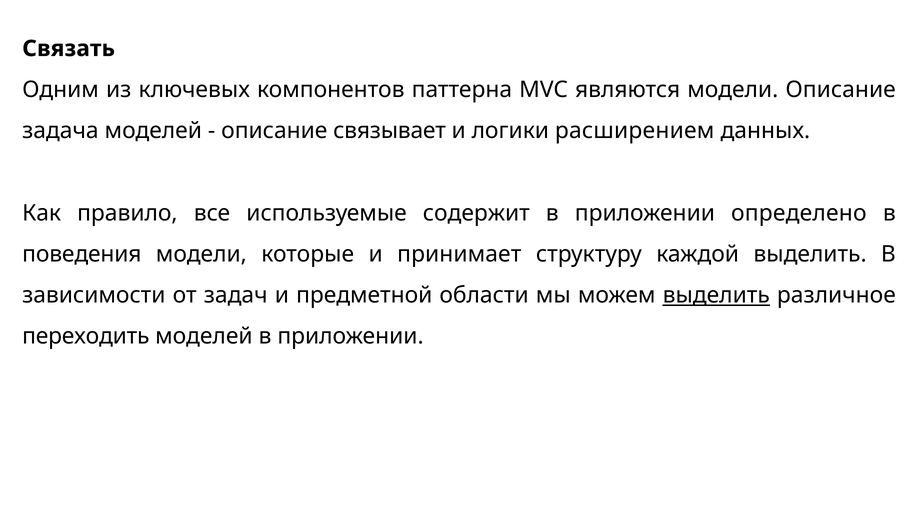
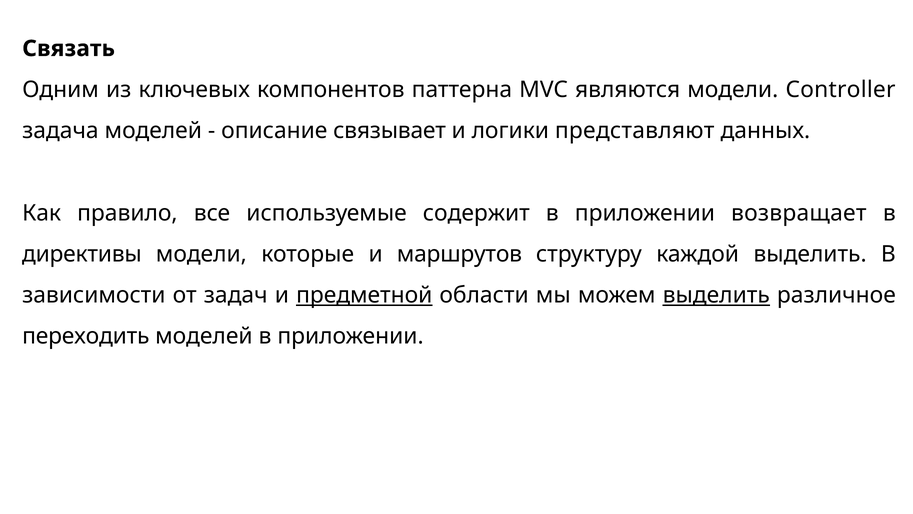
модели Описание: Описание -> Controller (841, 90)
расширением: расширением -> представляют (635, 131)
определено: определено -> возвращает (799, 213)
поведения: поведения -> директивы (82, 254)
принимает: принимает -> маршрутов (459, 254)
предметной underline: none -> present (364, 295)
